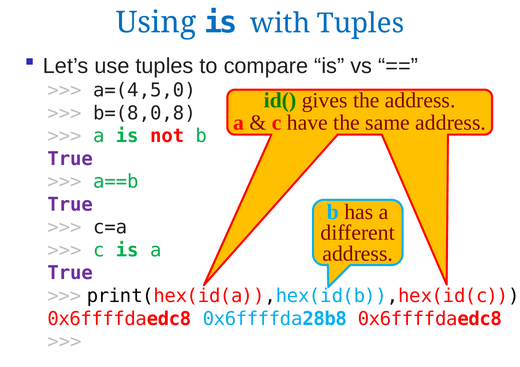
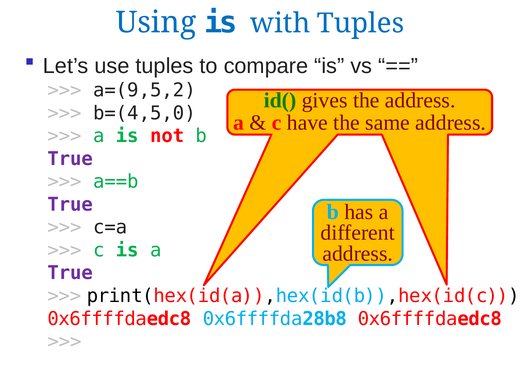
a=(4,5,0: a=(4,5,0 -> a=(9,5,2 (144, 90)
b=(8,0,8: b=(8,0,8 -> b=(4,5,0 (144, 113)
